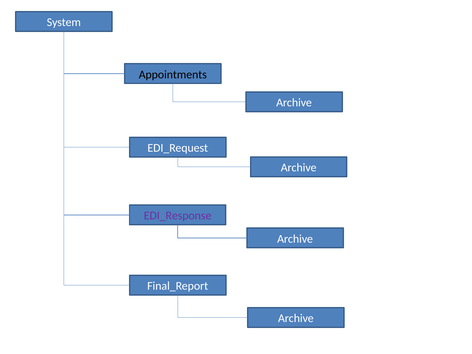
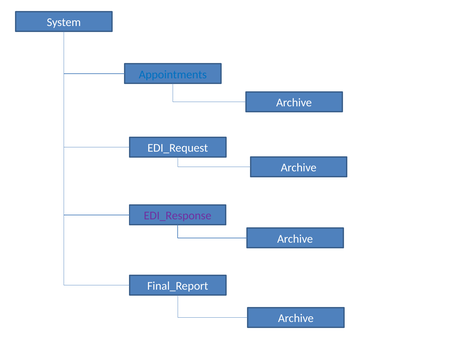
Appointments colour: black -> blue (173, 74)
